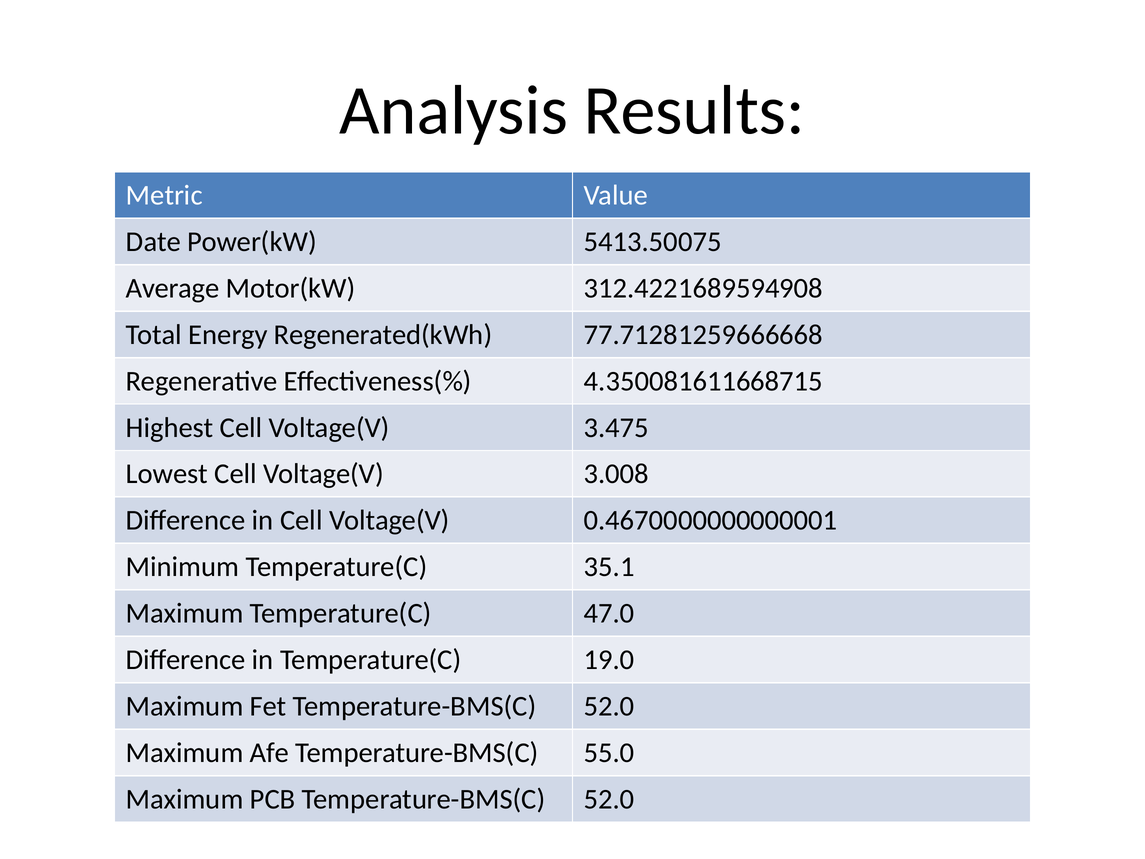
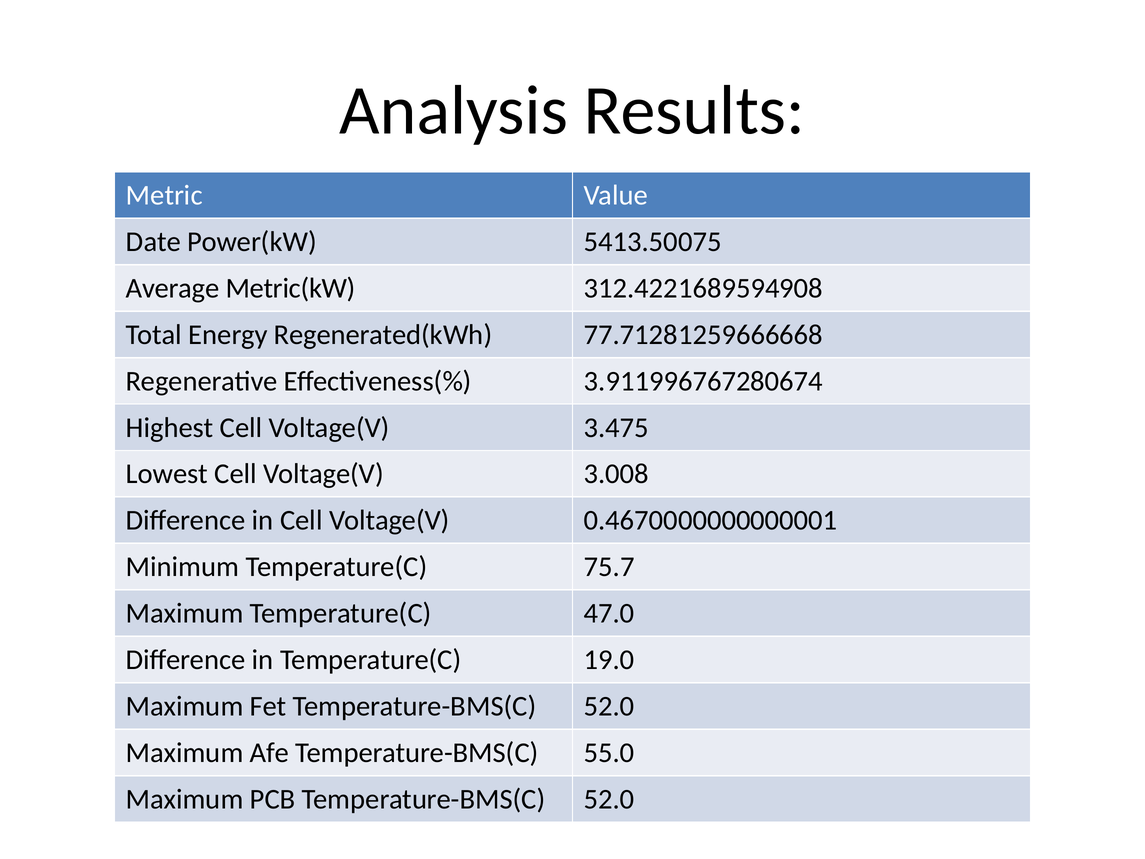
Motor(kW: Motor(kW -> Metric(kW (291, 288)
4.350081611668715: 4.350081611668715 -> 3.911996767280674 (703, 381)
35.1: 35.1 -> 75.7 (609, 567)
